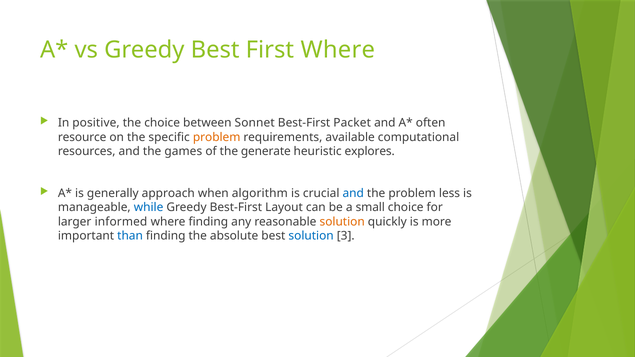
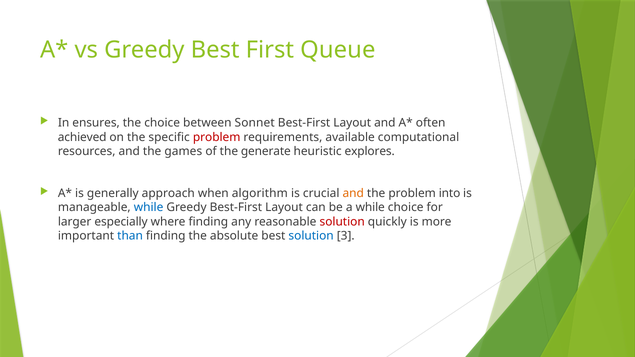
First Where: Where -> Queue (338, 50)
positive: positive -> ensures (96, 123)
Packet: Packet -> Layout (352, 123)
resource: resource -> achieved (82, 137)
problem colour: orange -> red (217, 137)
and colour: blue -> orange (353, 193)
less: less -> into (450, 193)
a small: small -> while (370, 208)
informed: informed -> especially (121, 222)
solution colour: orange -> red (342, 222)
